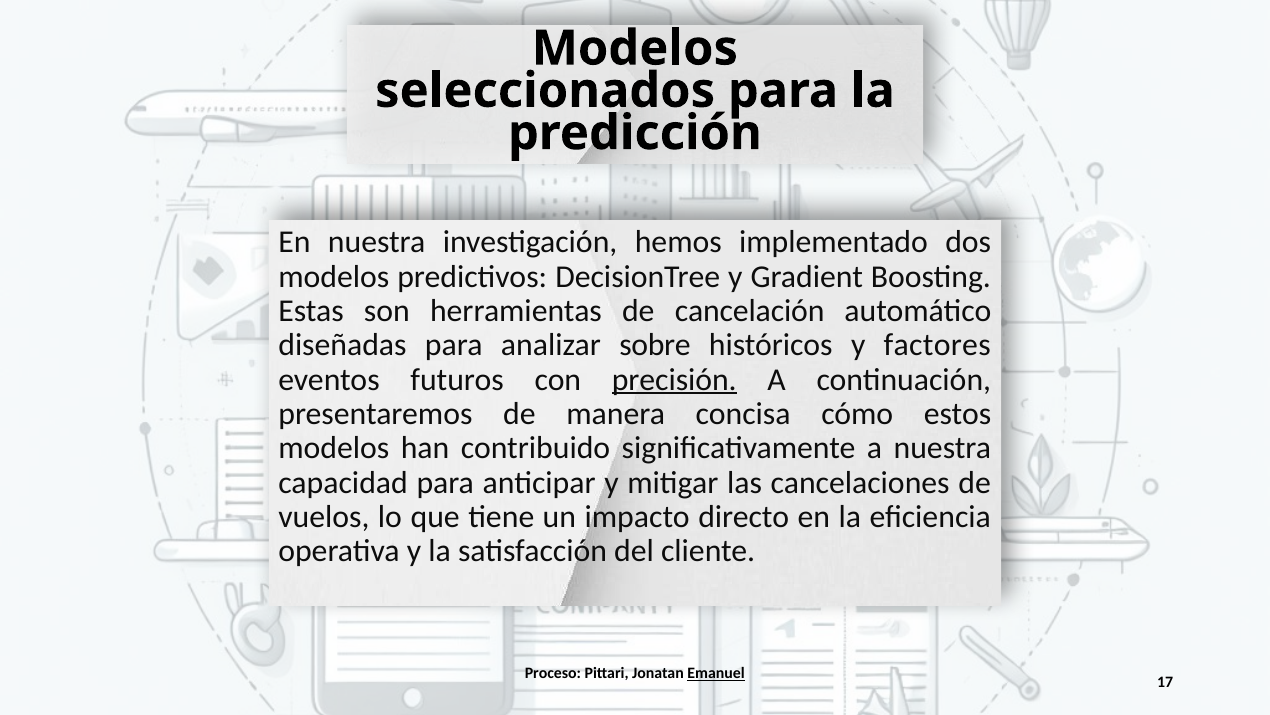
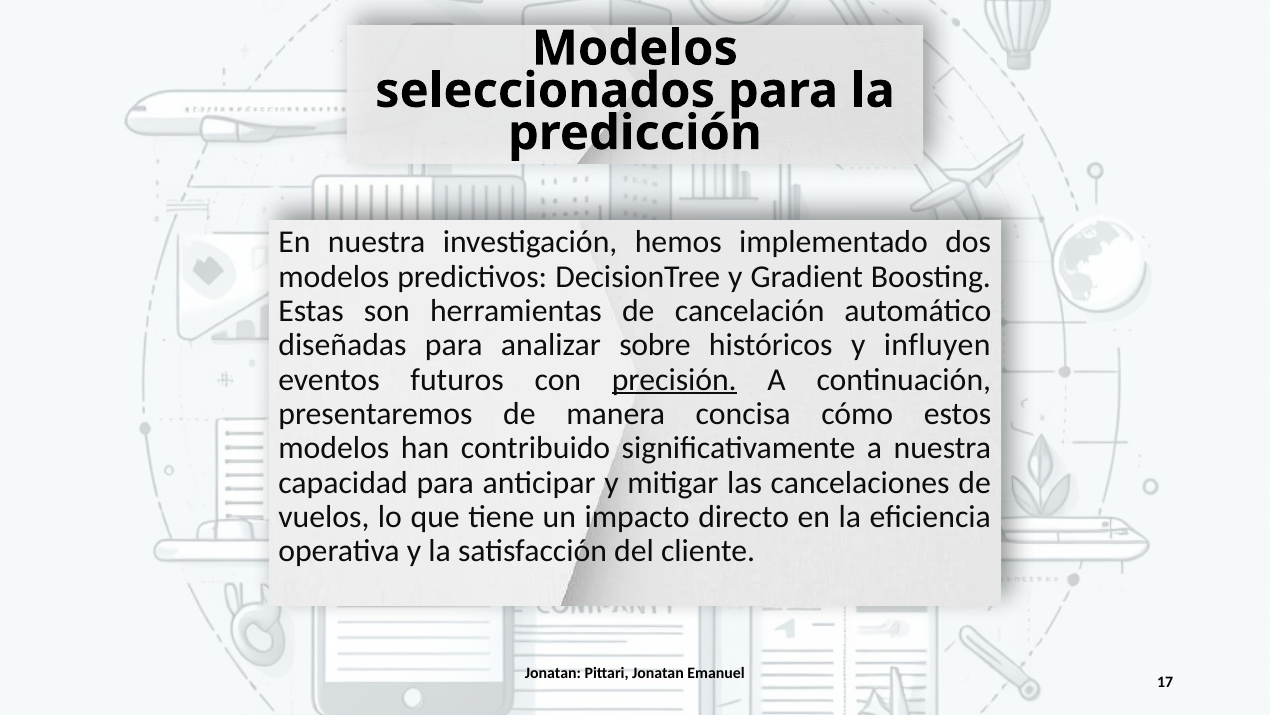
factores: factores -> influyen (937, 345)
Proceso: Proceso -> Jonatan (553, 673)
Emanuel underline: present -> none (716, 673)
